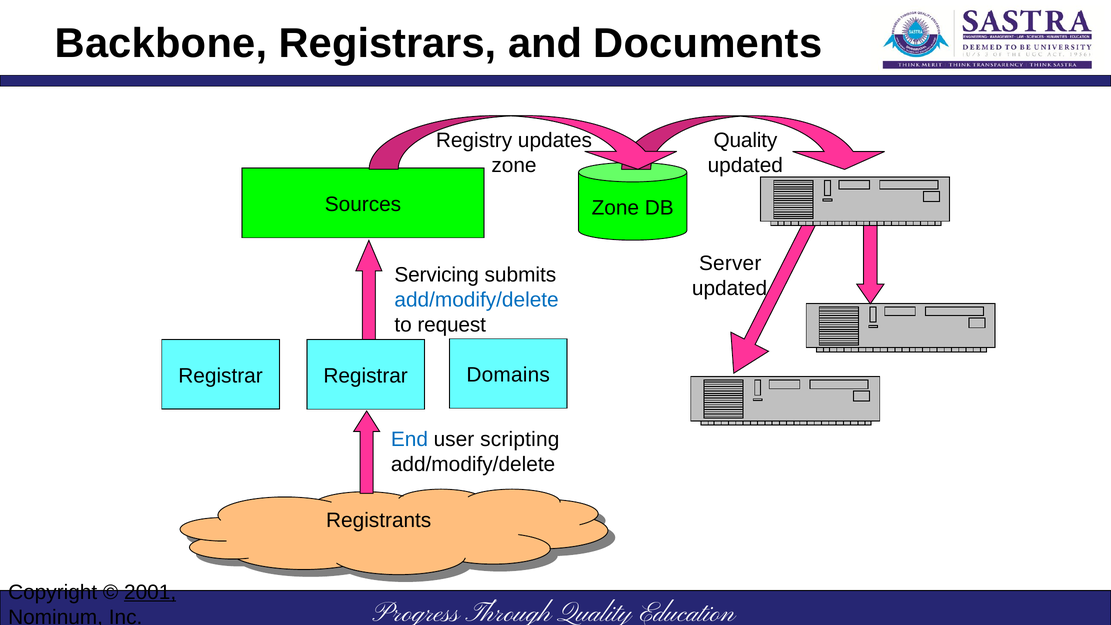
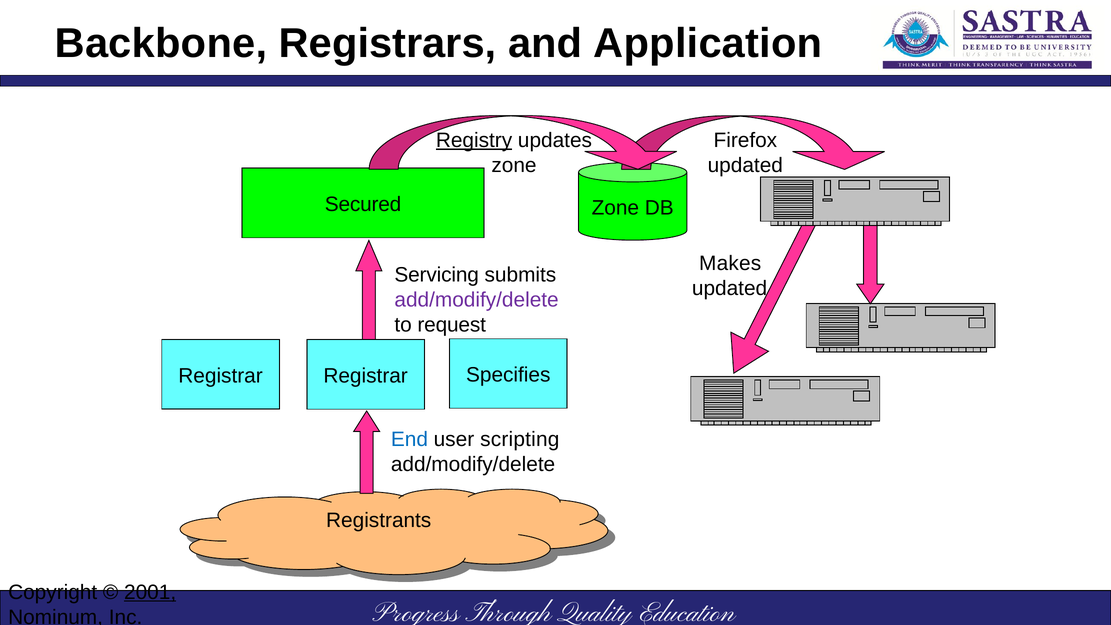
Documents: Documents -> Application (708, 43)
Registry underline: none -> present (474, 140)
Quality: Quality -> Firefox (745, 140)
Sources: Sources -> Secured (363, 204)
Server: Server -> Makes (730, 263)
add/modify/delete colour: blue -> purple (477, 300)
Domains: Domains -> Specifies (508, 375)
